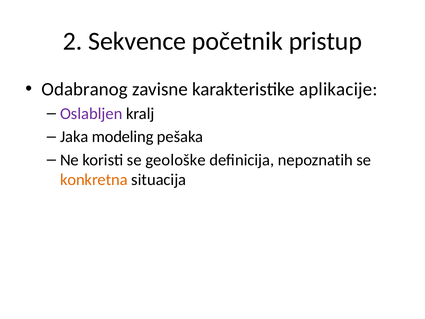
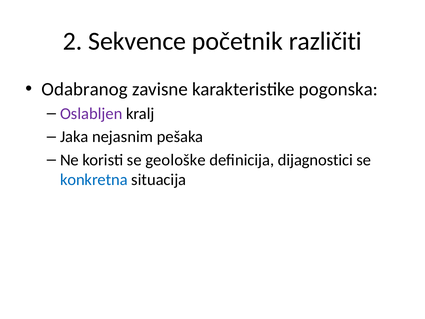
pristup: pristup -> različiti (325, 41)
aplikacije: aplikacije -> pogonska (338, 89)
modeling: modeling -> nejasnim (123, 137)
nepoznatih: nepoznatih -> dijagnostici (315, 160)
konkretna colour: orange -> blue (94, 180)
